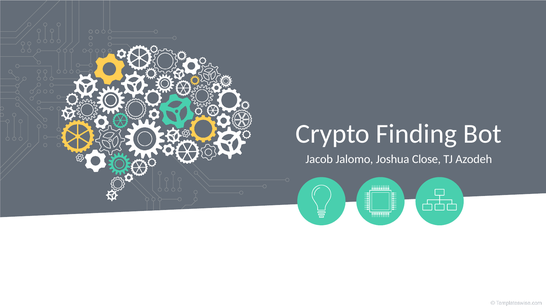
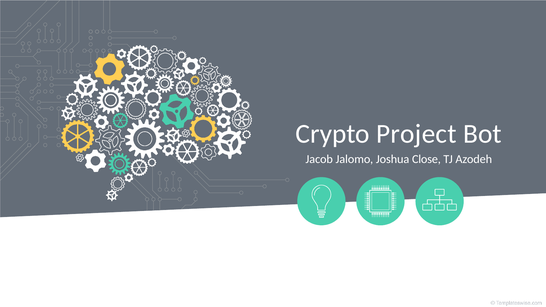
Finding: Finding -> Project (416, 134)
